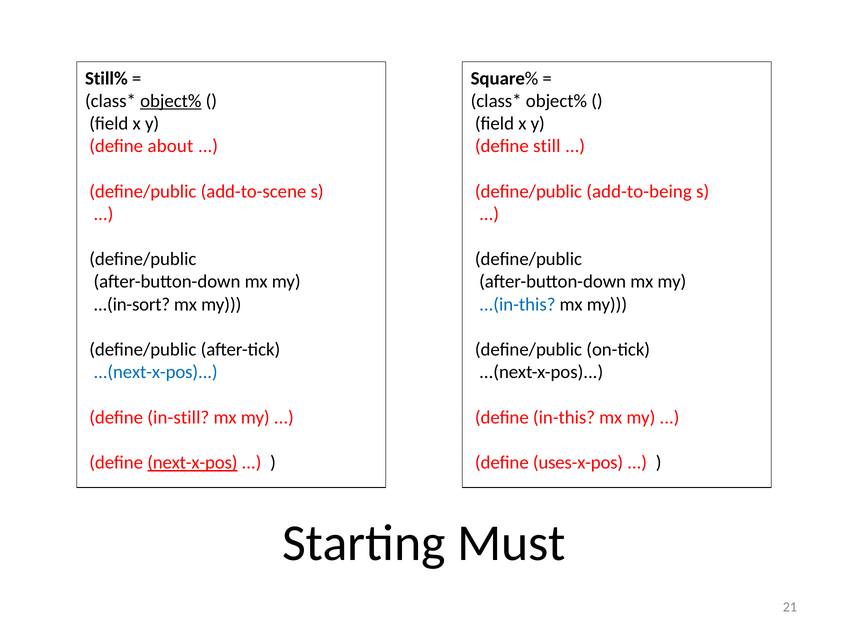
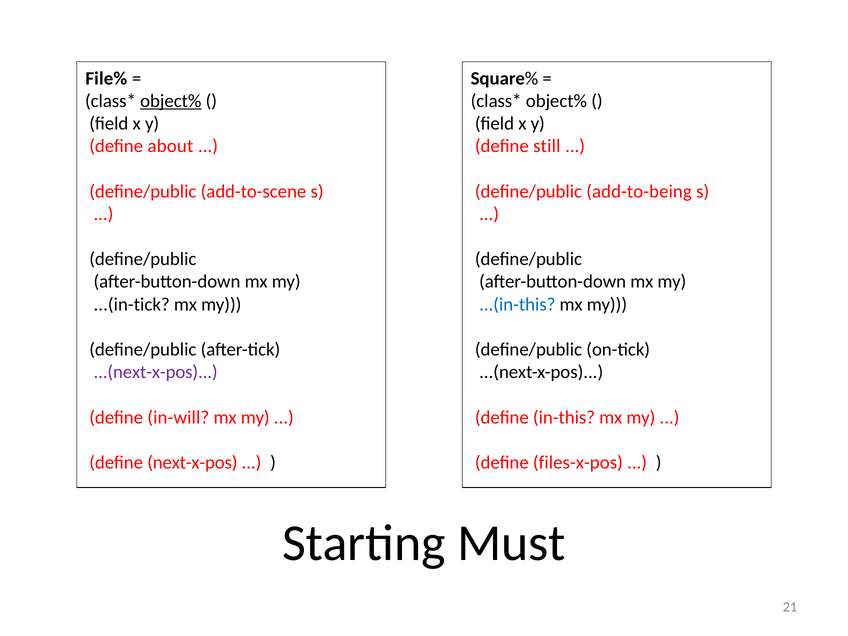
Still%: Still% -> File% (106, 78)
...(in-sort: ...(in-sort -> ...(in-tick (132, 304)
...(next-x-pos colour: blue -> purple (156, 372)
in-still: in-still -> in-will (178, 417)
next-x-pos underline: present -> none (192, 463)
uses-x-pos: uses-x-pos -> files-x-pos (578, 463)
